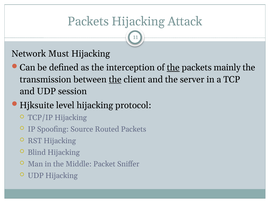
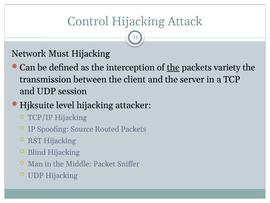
Packets: Packets -> Control (88, 21)
mainly: mainly -> variety (227, 67)
the underline: present -> none (115, 79)
protocol: protocol -> attacker (133, 105)
